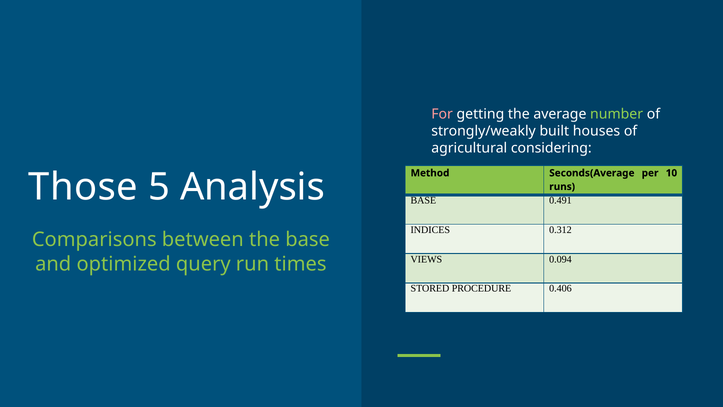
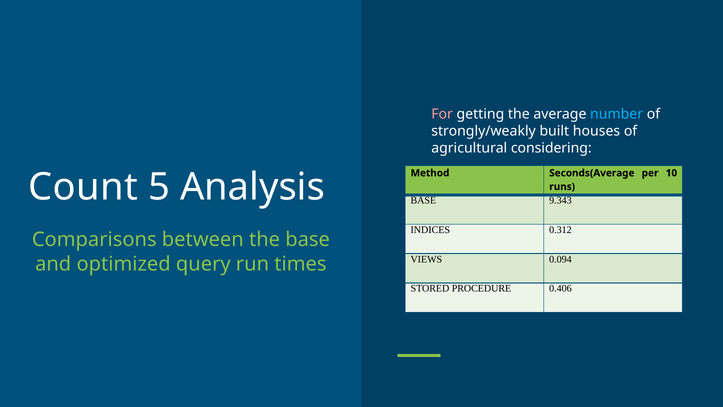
number colour: light green -> light blue (617, 114)
Those: Those -> Count (83, 187)
0.491: 0.491 -> 9.343 (560, 200)
